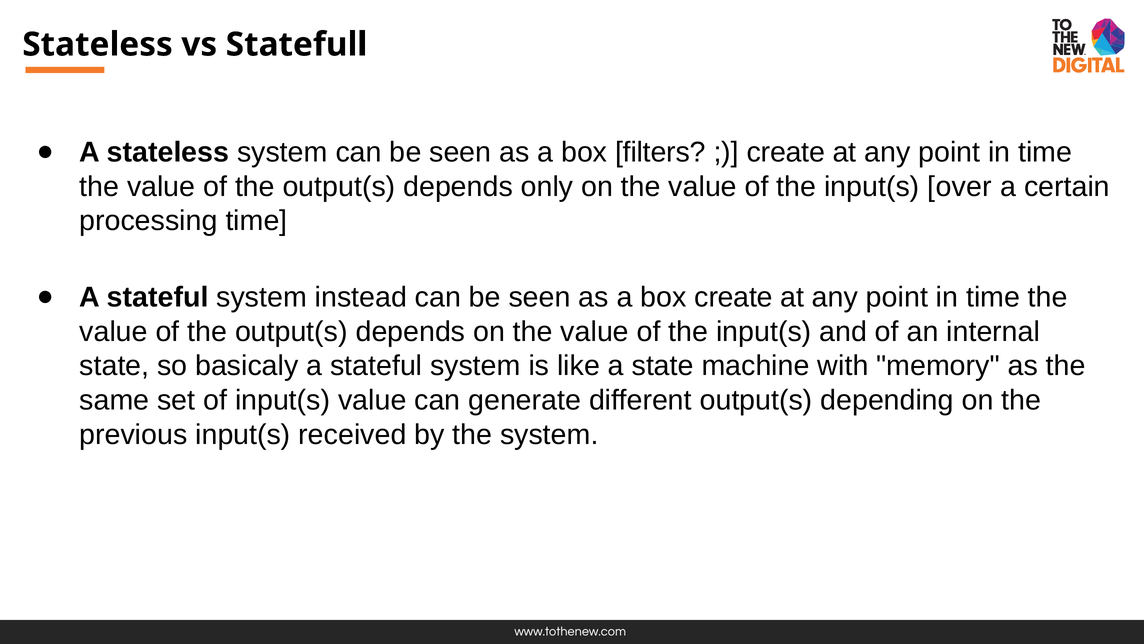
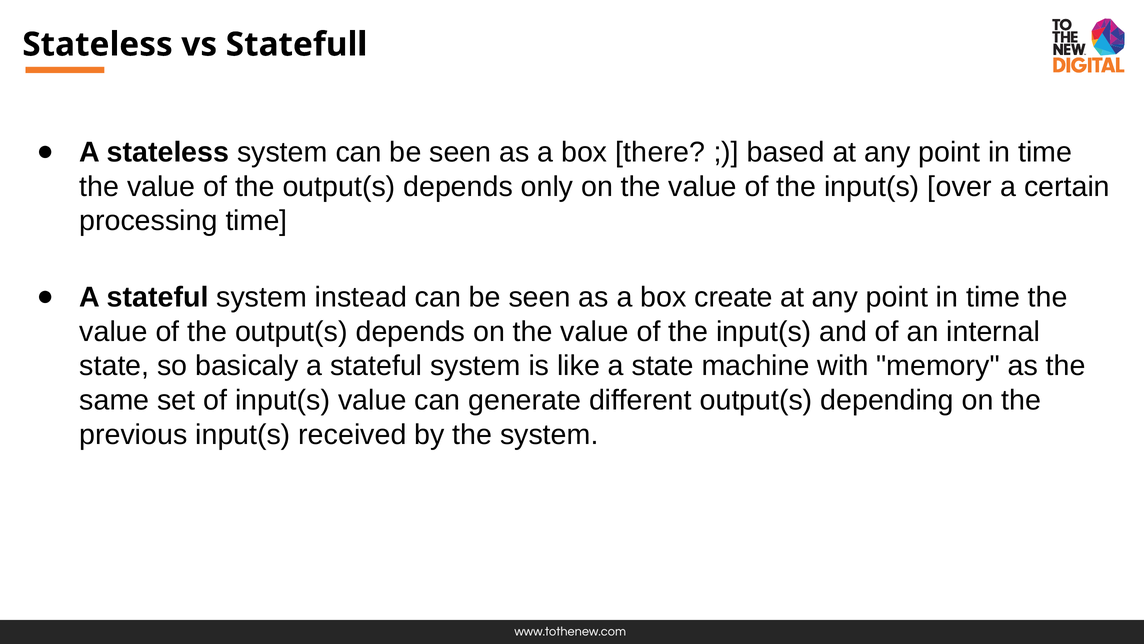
filters: filters -> there (660, 152)
create: create -> based (786, 152)
